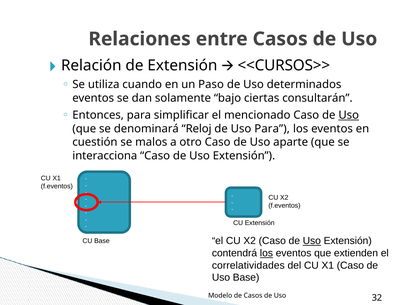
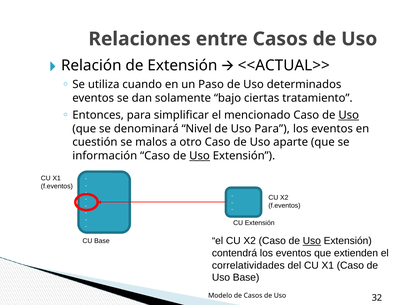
<<CURSOS>>: <<CURSOS>> -> <<ACTUAL>> (284, 66)
consultarán: consultarán -> tratamiento (317, 98)
Reloj: Reloj -> Nivel (197, 129)
interacciona: interacciona -> información (105, 156)
Uso underline: none -> present (200, 156)
los underline: present -> none (266, 253)
